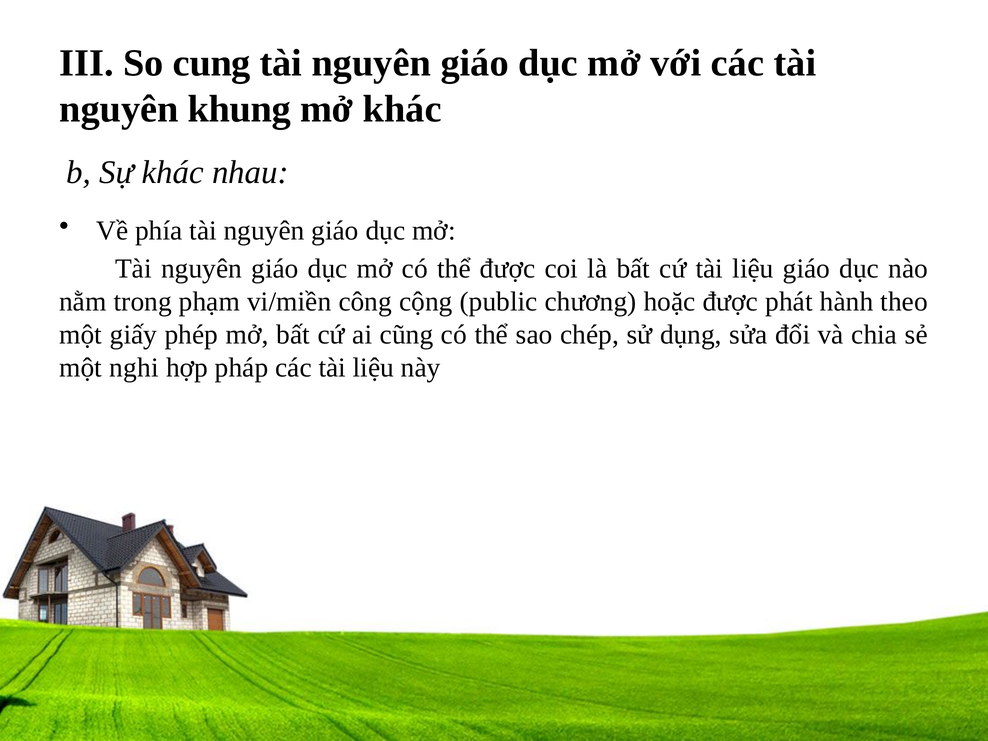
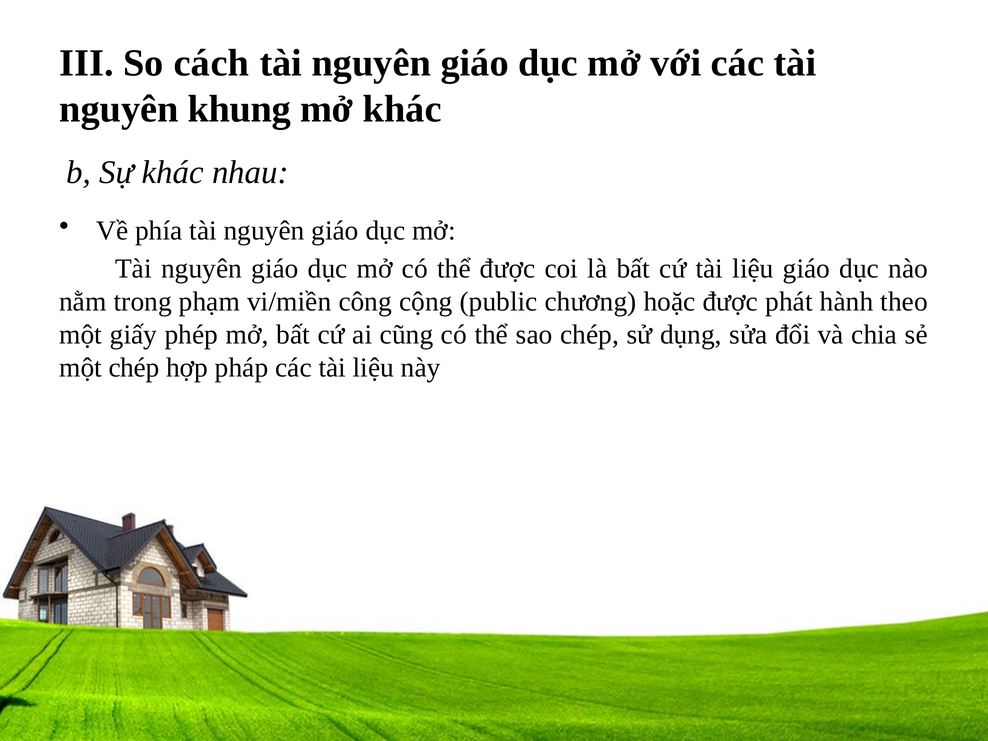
cung: cung -> cách (211, 63)
một nghi: nghi -> chép (134, 368)
